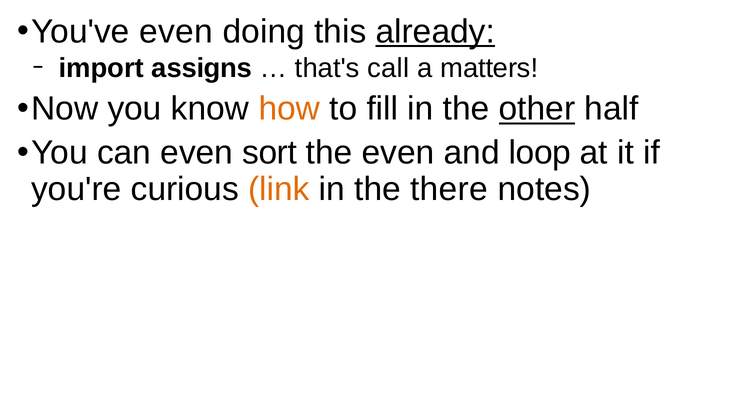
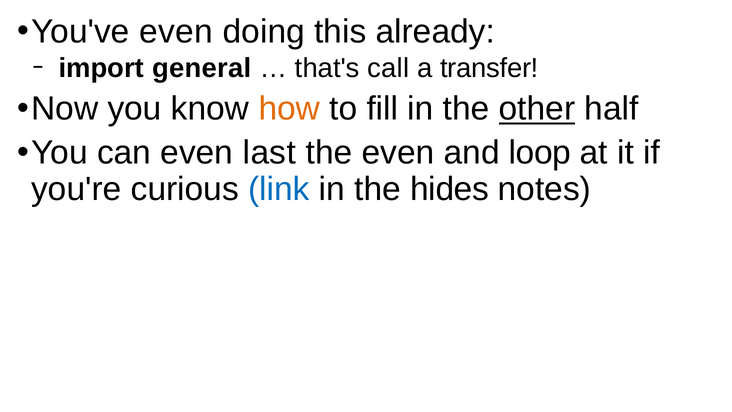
already underline: present -> none (435, 31)
assigns: assigns -> general (202, 68)
matters: matters -> transfer (489, 68)
sort: sort -> last (269, 153)
link colour: orange -> blue (279, 189)
there: there -> hides (450, 189)
